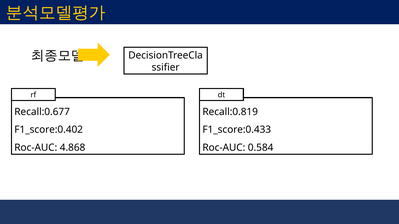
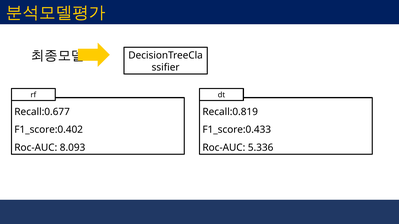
4.868: 4.868 -> 8.093 (73, 148)
0.584: 0.584 -> 5.336 (261, 148)
